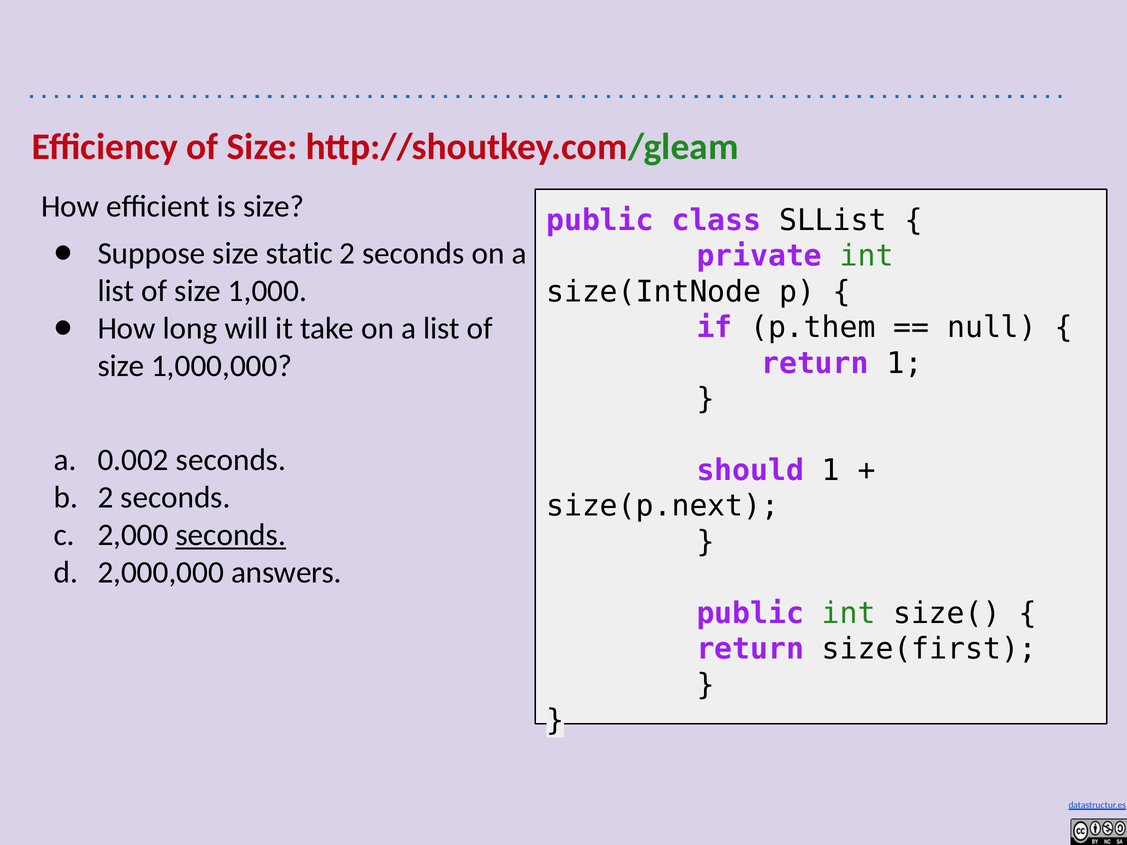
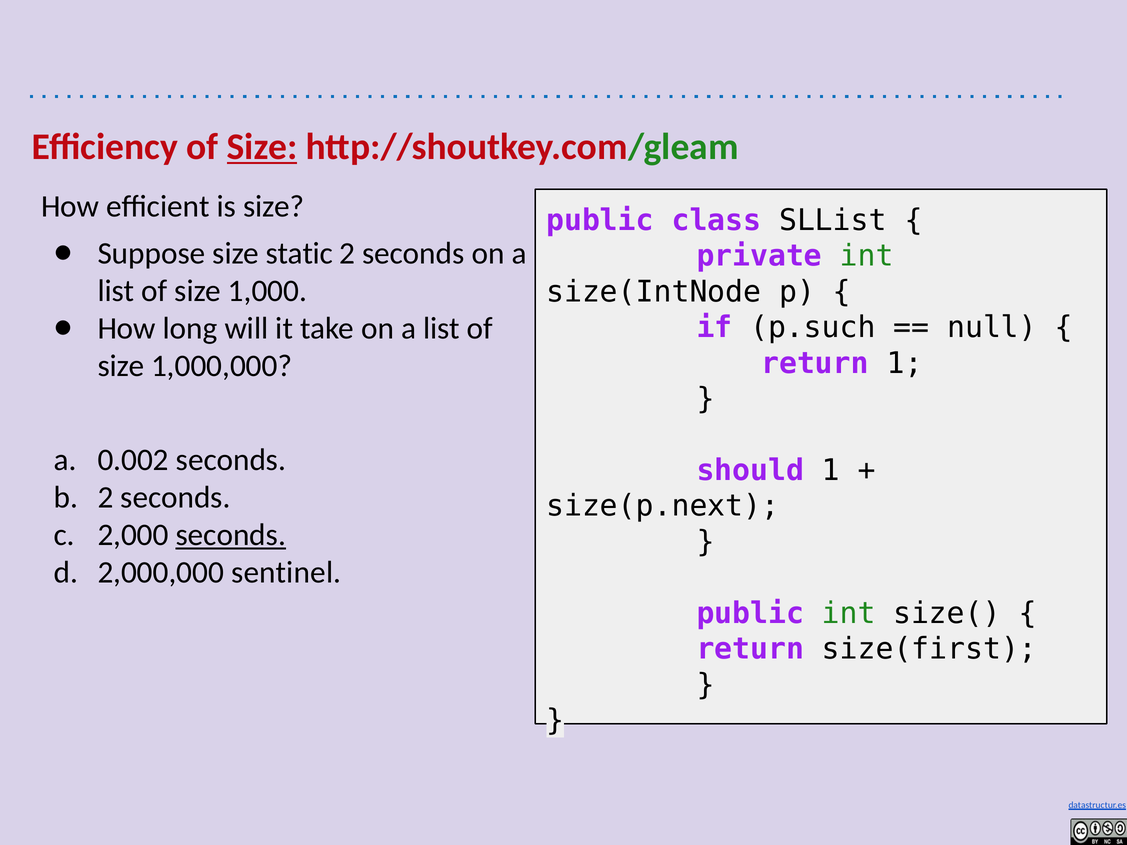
Size underline: none -> present (262, 147)
p.them: p.them -> p.such (813, 328)
answers: answers -> sentinel (286, 573)
